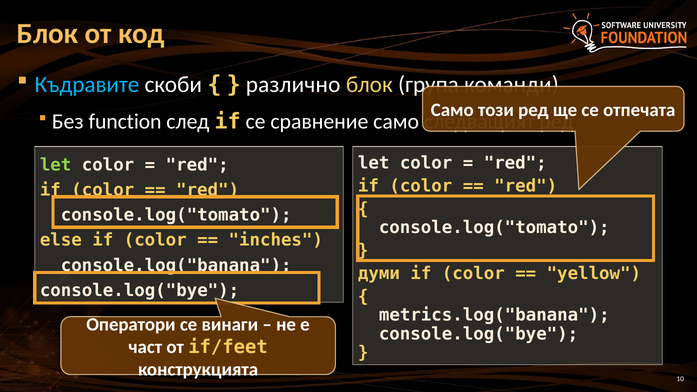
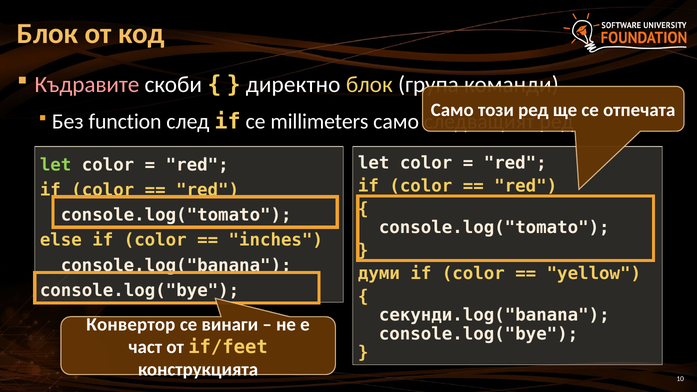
Къдравите colour: light blue -> pink (87, 85)
различно: различно -> директно (293, 85)
сравнение: сравнение -> millimeters (319, 122)
metrics.log("banana: metrics.log("banana -> секунди.log("banana (494, 315)
Оператори: Оператори -> Конвертор (131, 324)
